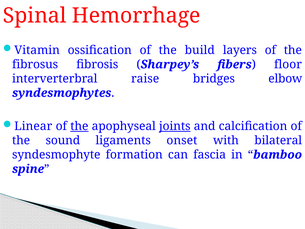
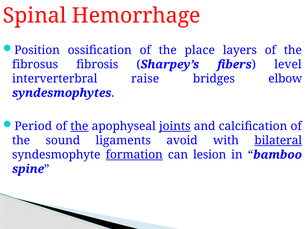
Vitamin: Vitamin -> Position (37, 50)
build: build -> place (200, 50)
floor: floor -> level (288, 64)
Linear: Linear -> Period (33, 126)
onset: onset -> avoid (182, 140)
bilateral underline: none -> present (278, 140)
formation underline: none -> present (134, 155)
fascia: fascia -> lesion (210, 155)
